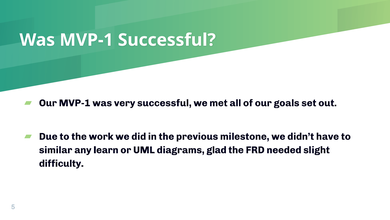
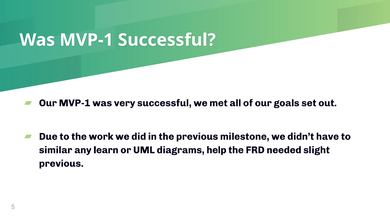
glad: glad -> help (216, 150)
difficulty: difficulty -> previous (61, 163)
